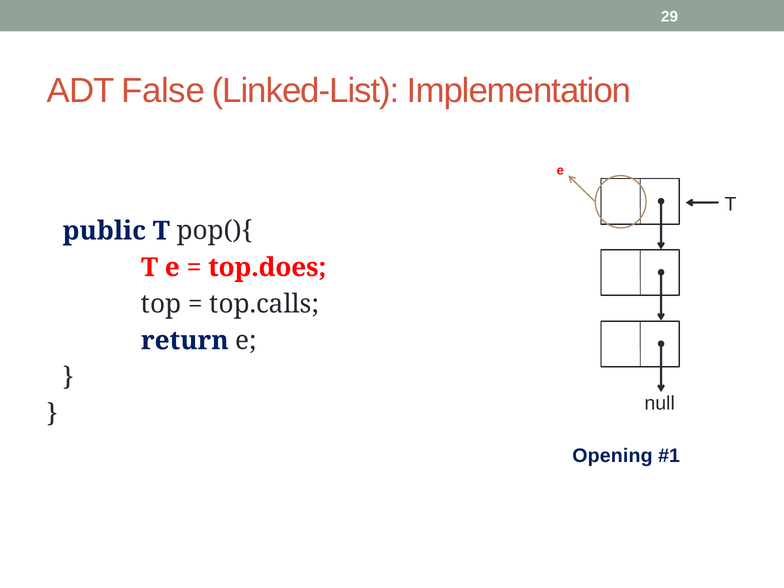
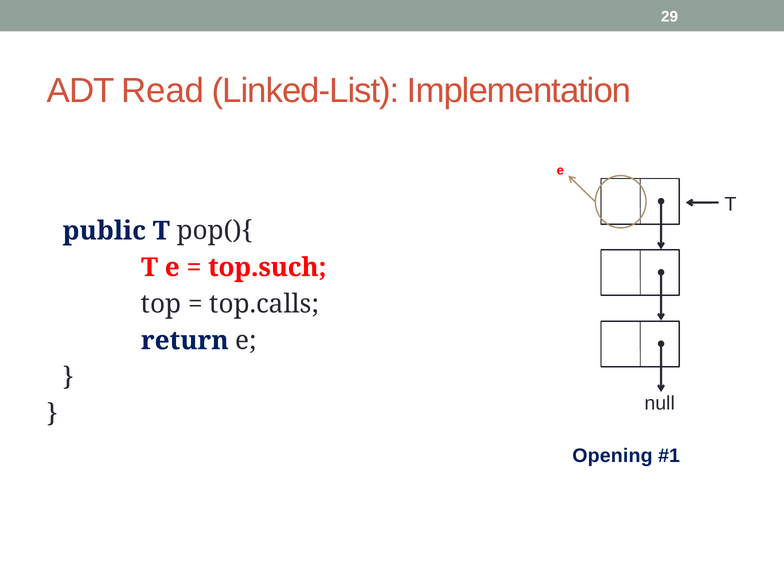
False: False -> Read (163, 91)
top.does: top.does -> top.such (267, 267)
